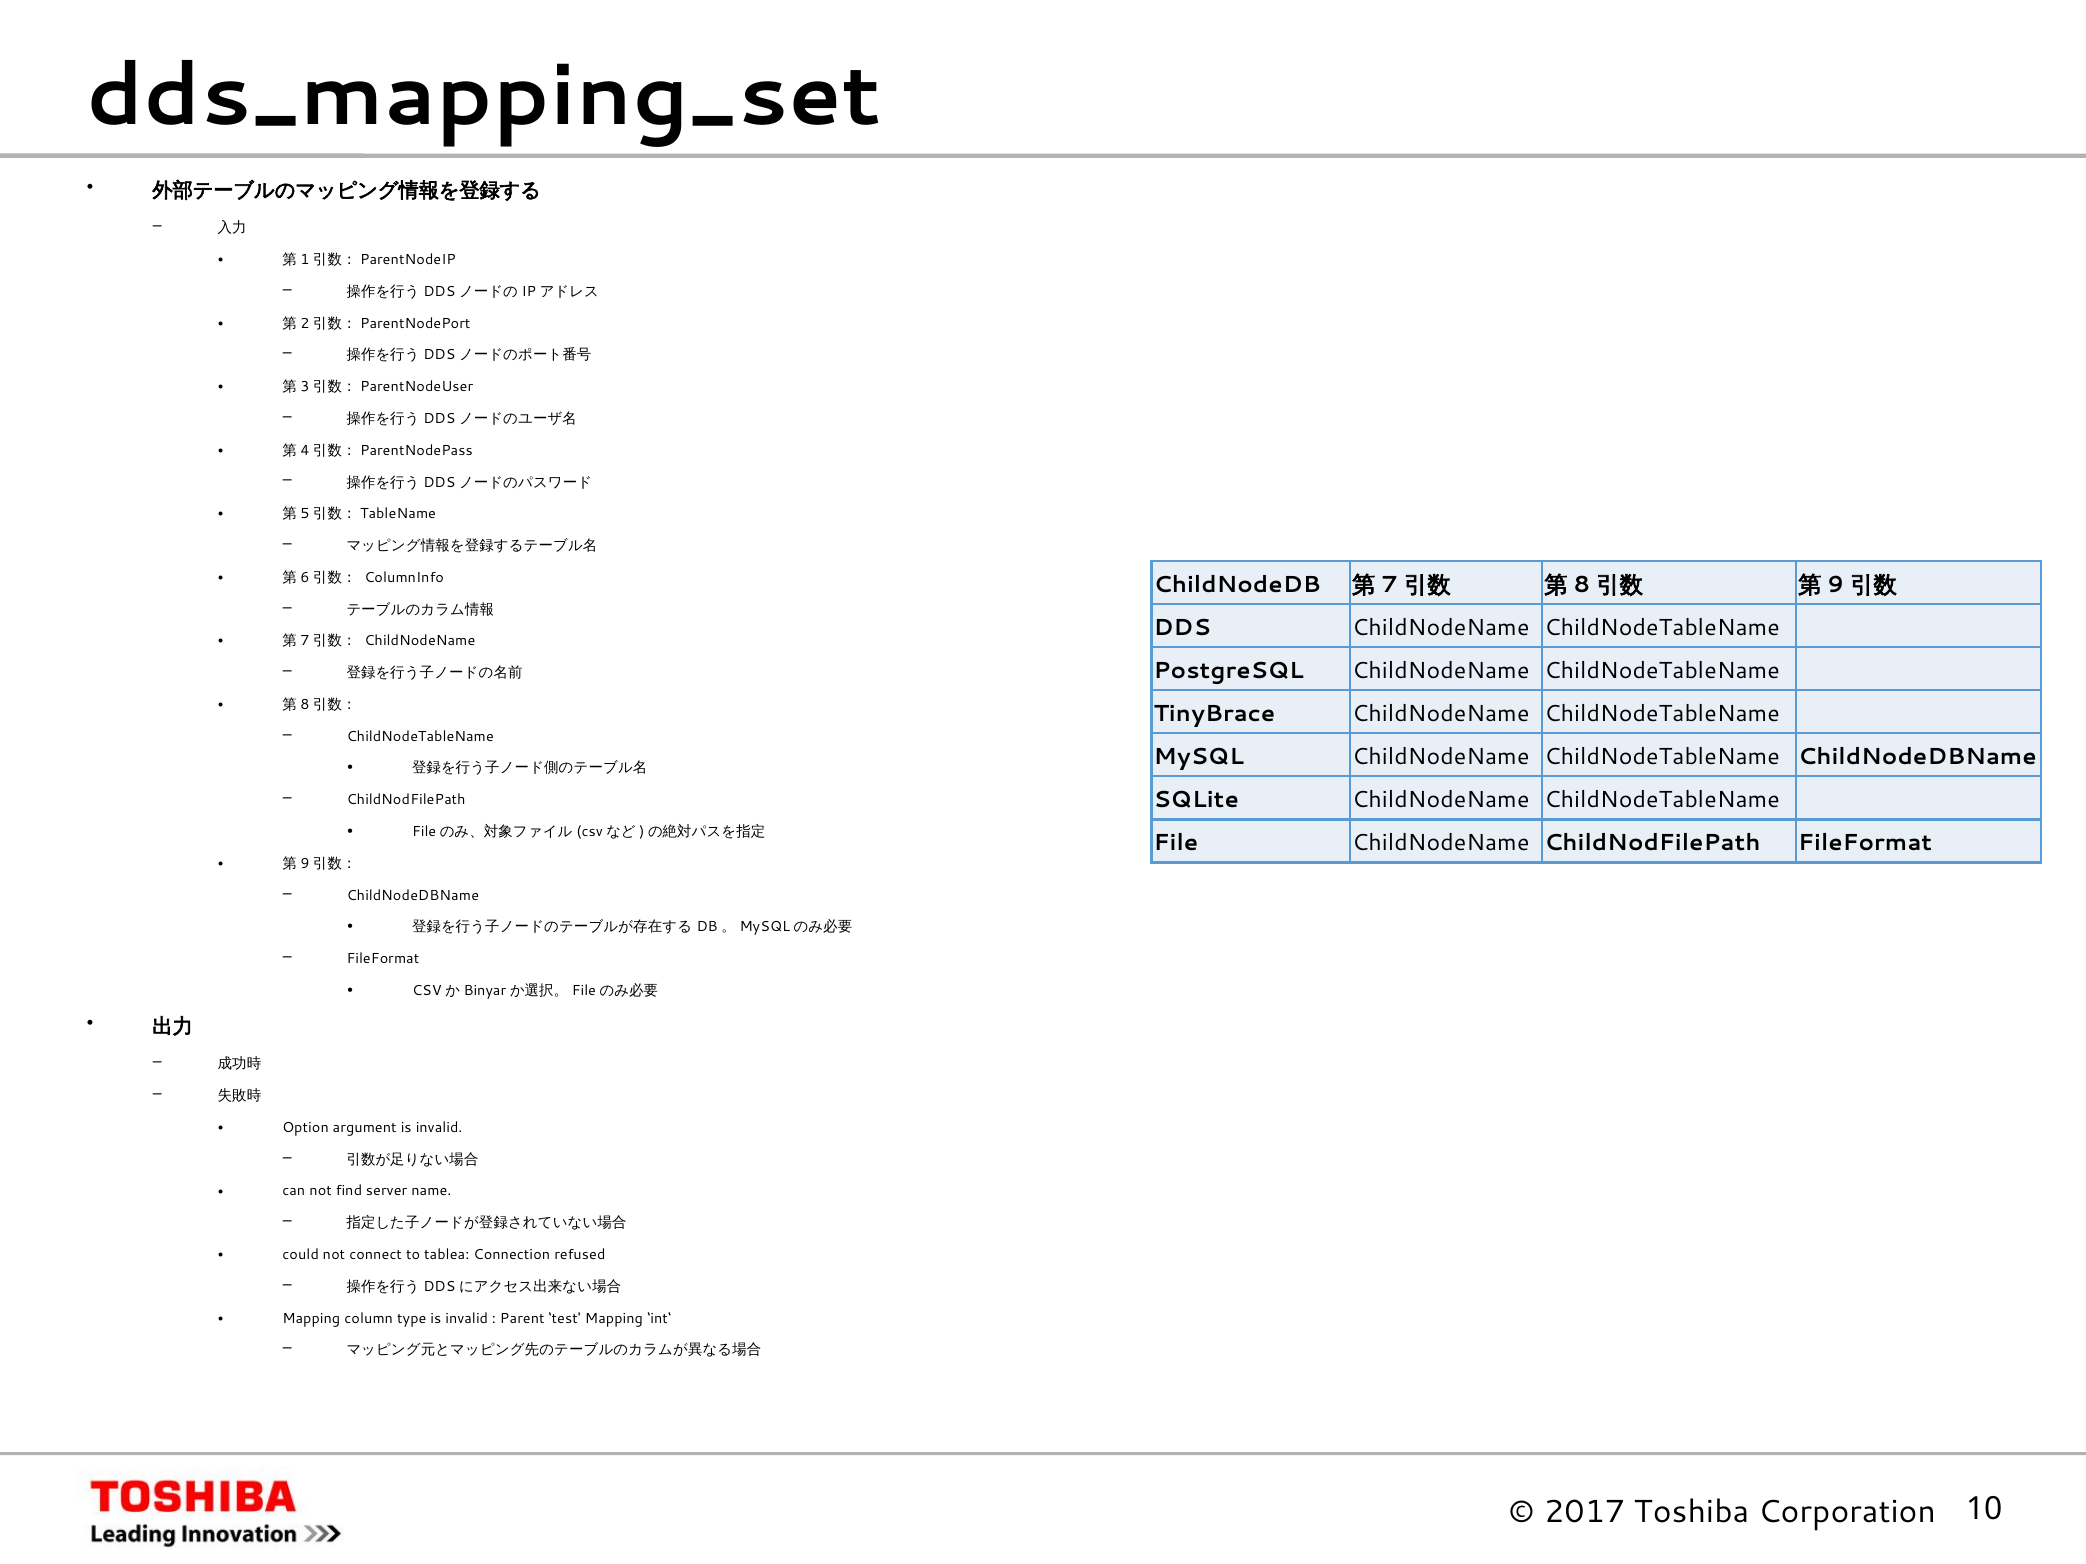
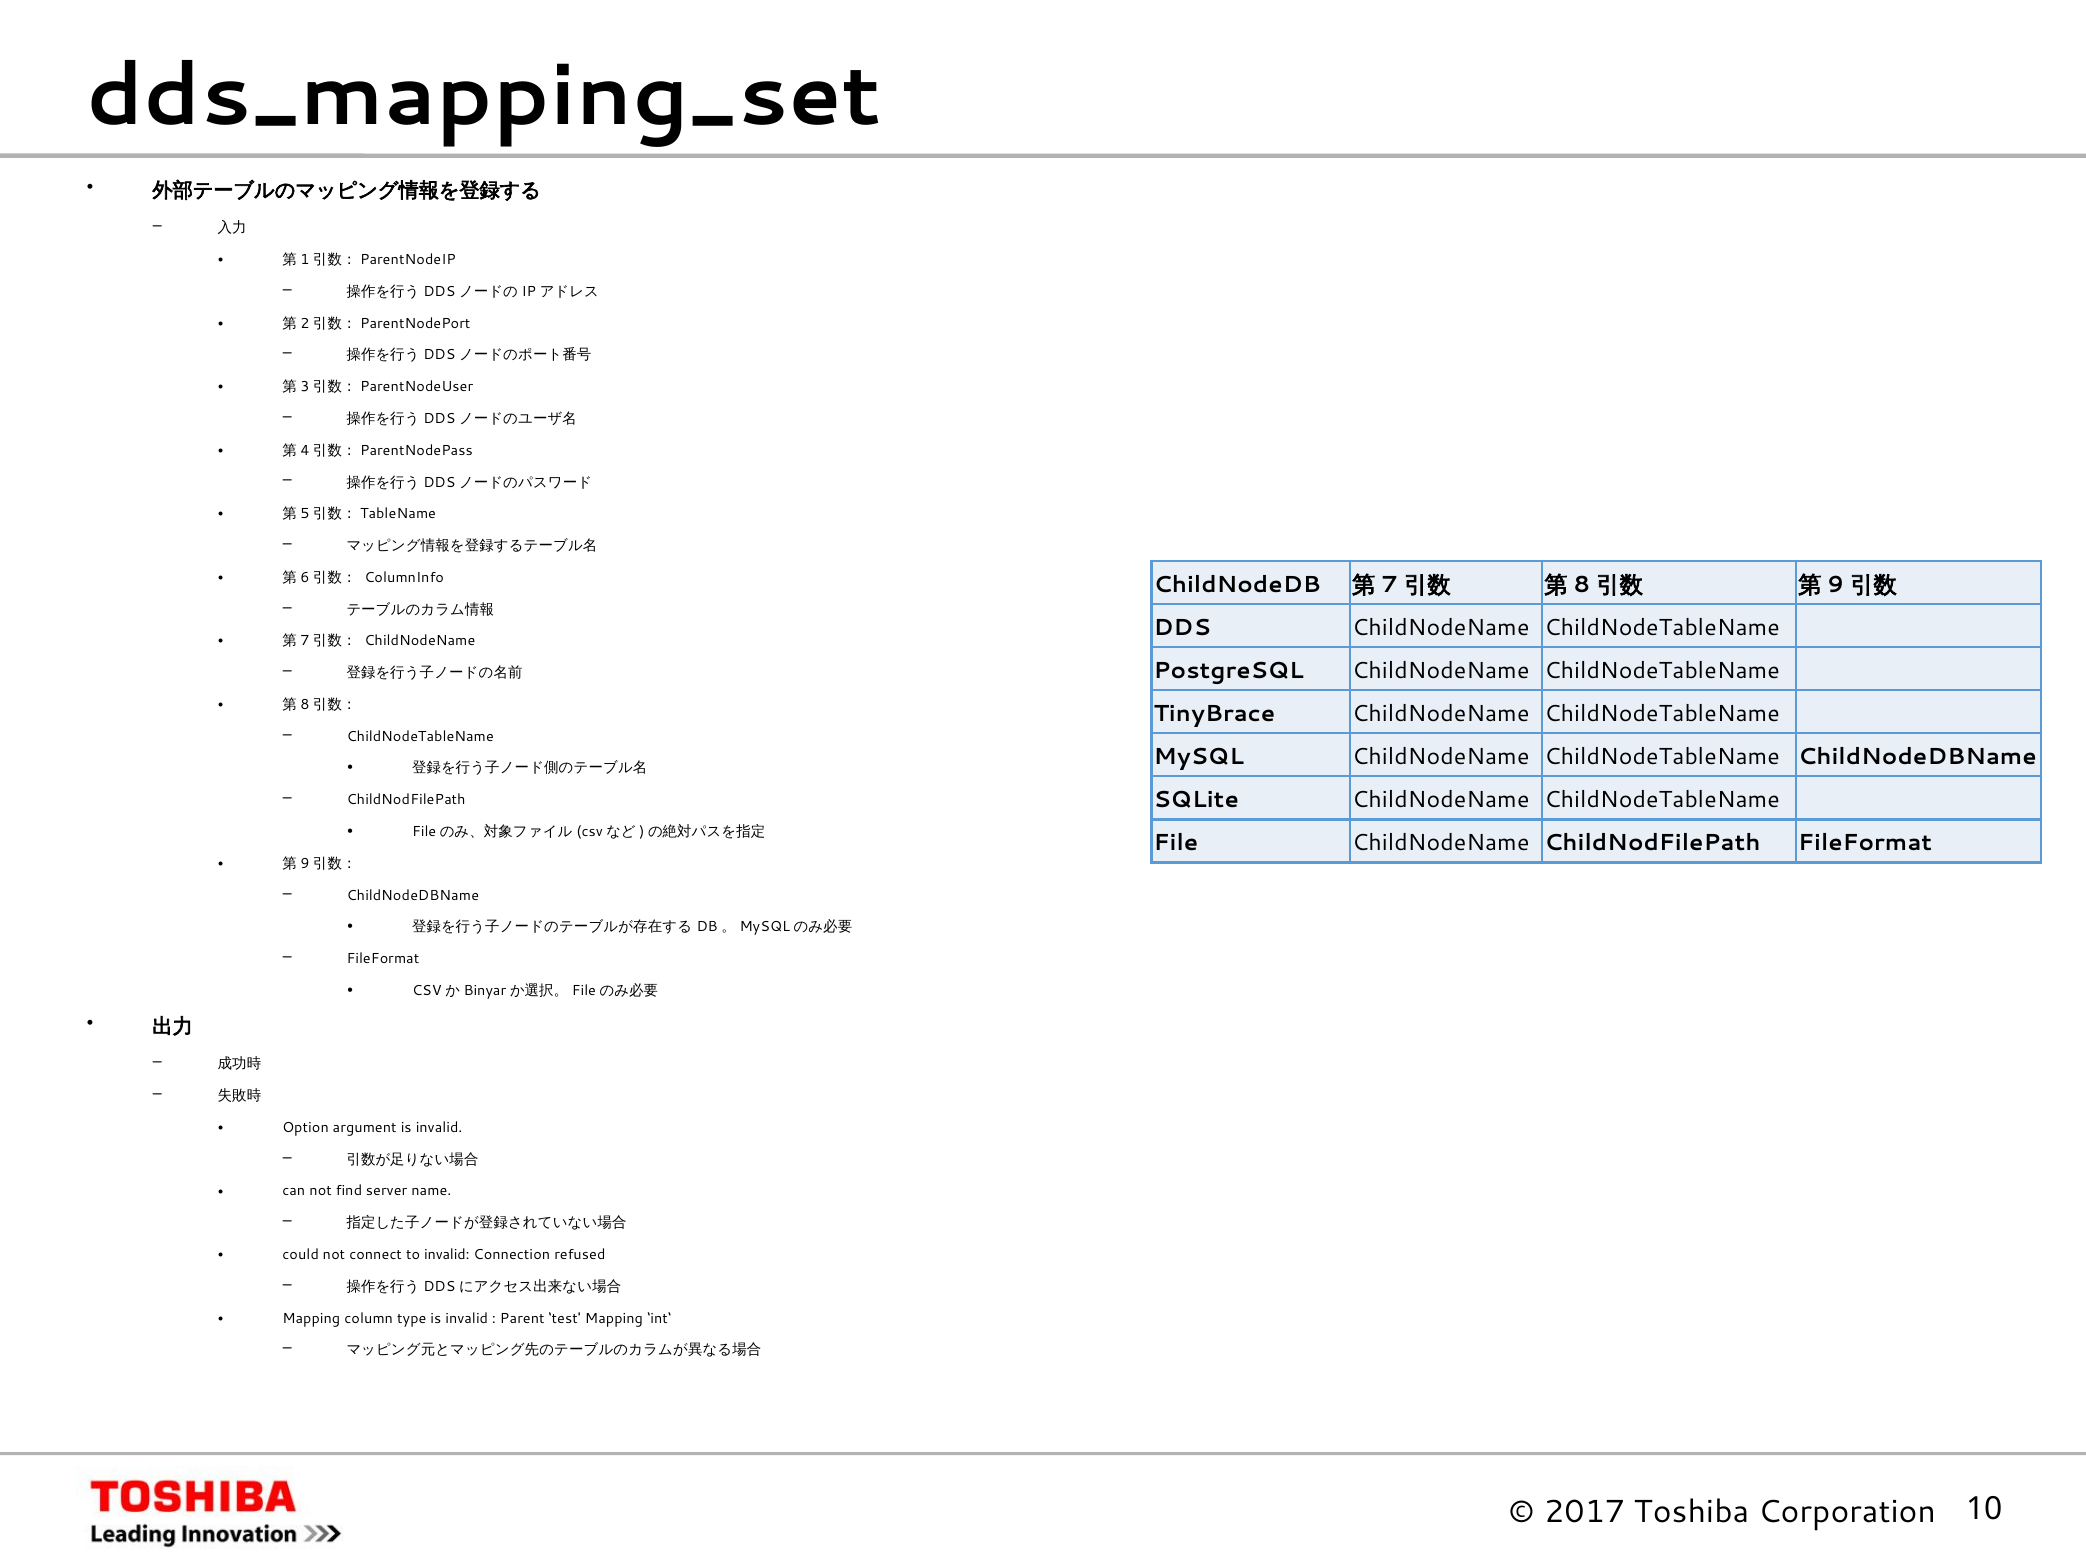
to tablea: tablea -> invalid (447, 1255)
